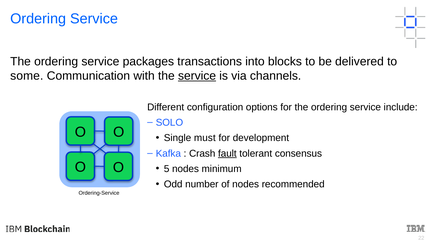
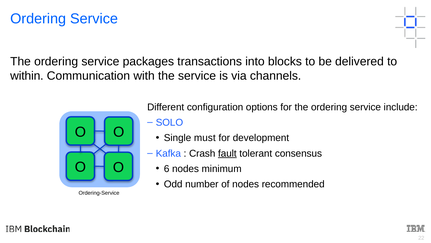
some: some -> within (27, 76)
service underline: present -> none (197, 76)
5: 5 -> 6 (167, 168)
